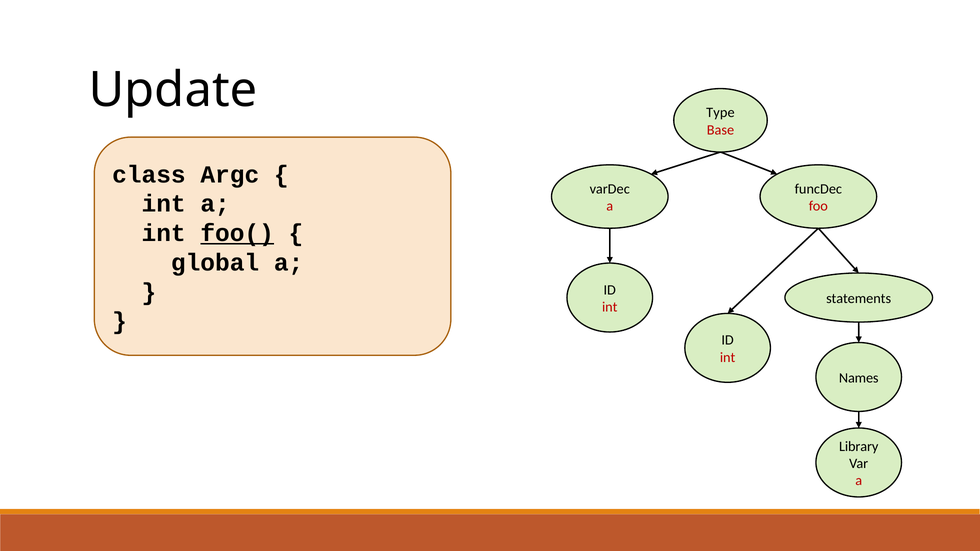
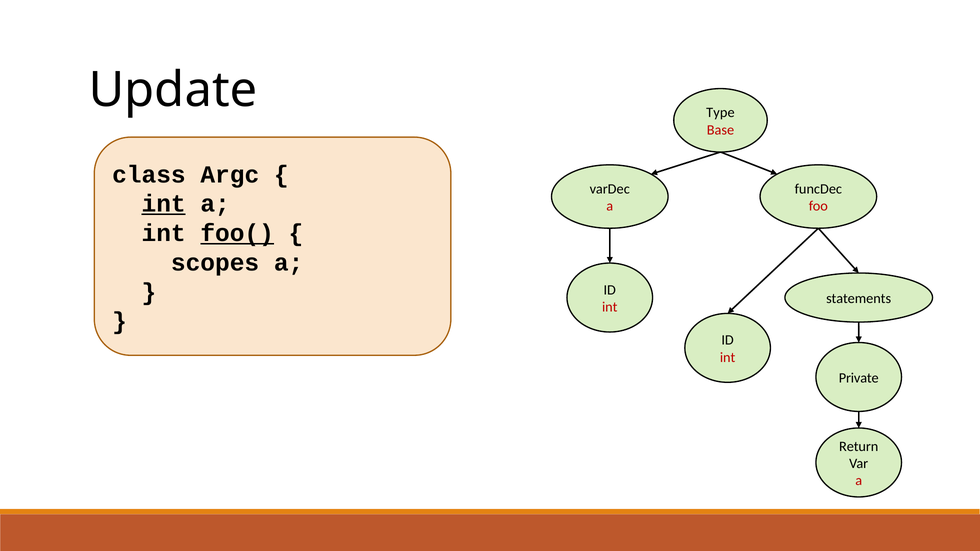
int underline: none -> present (164, 204)
global: global -> scopes (215, 263)
Names: Names -> Private (859, 378)
Library: Library -> Return (859, 446)
